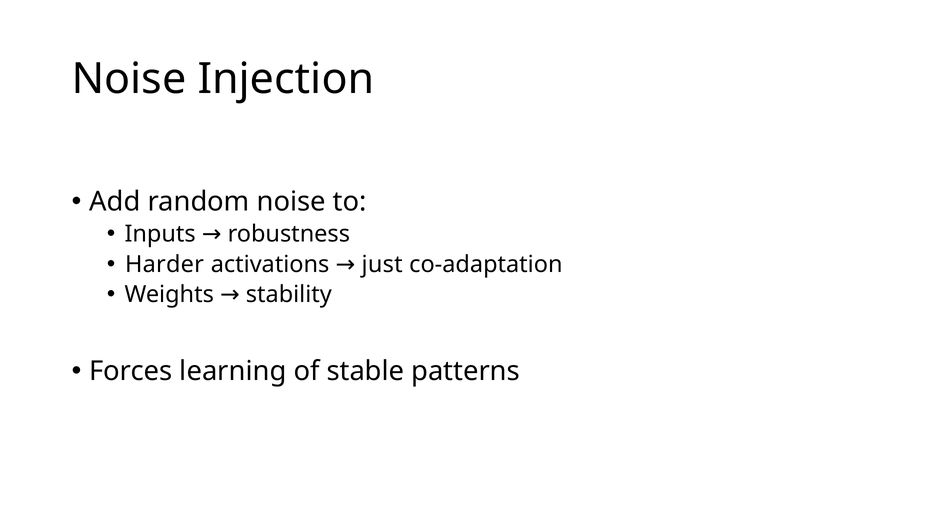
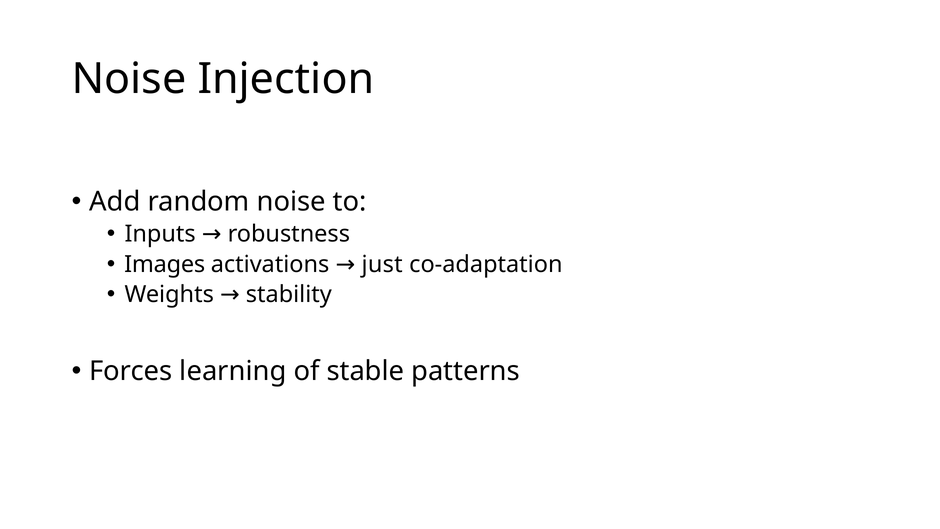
Harder: Harder -> Images (165, 264)
